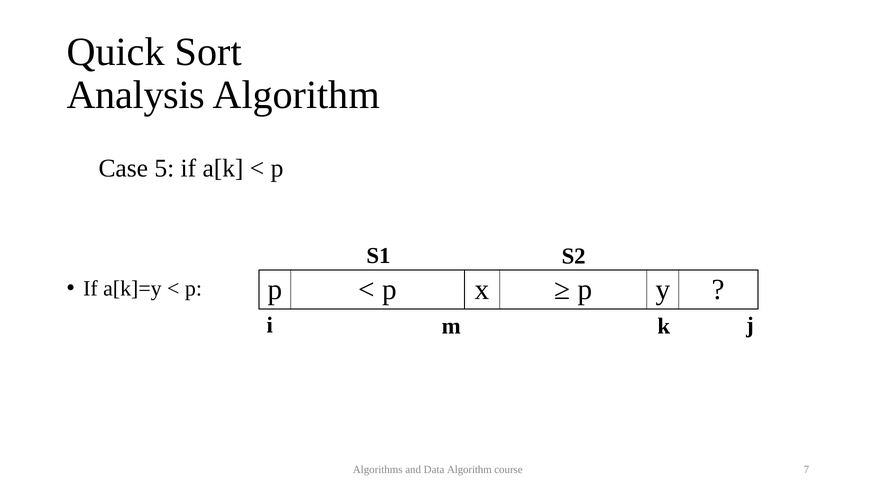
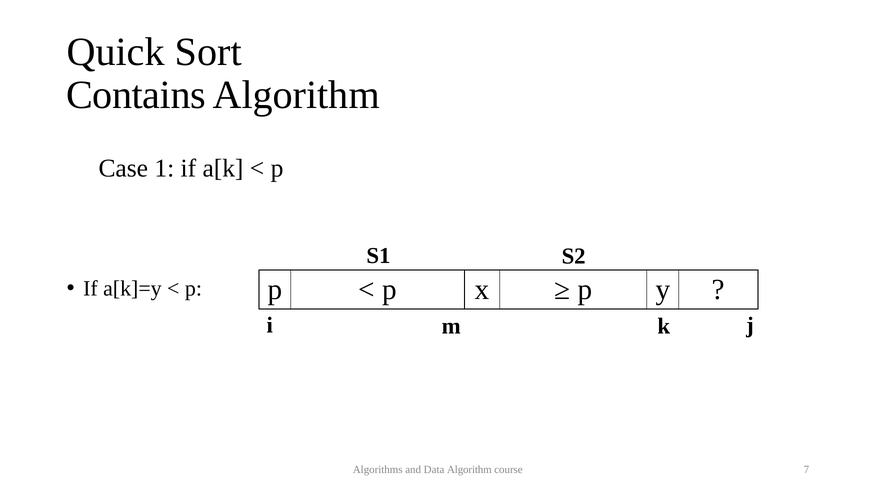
Analysis: Analysis -> Contains (136, 95)
5: 5 -> 1 (164, 169)
